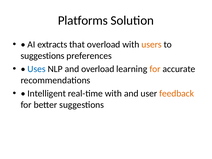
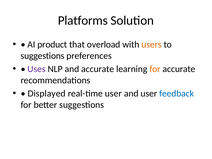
extracts: extracts -> product (52, 44)
Uses colour: blue -> purple (37, 69)
and overload: overload -> accurate (98, 69)
Intelligent: Intelligent -> Displayed (47, 93)
real-time with: with -> user (113, 93)
feedback colour: orange -> blue (177, 93)
